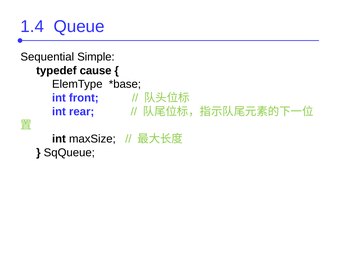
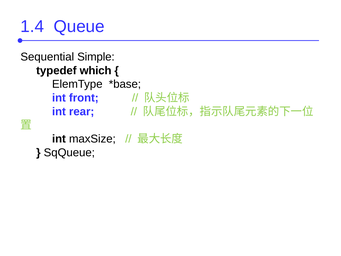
cause: cause -> which (96, 71)
